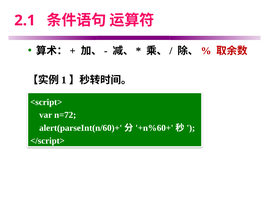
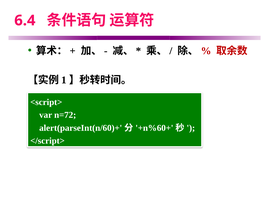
2.1: 2.1 -> 6.4 (25, 20)
